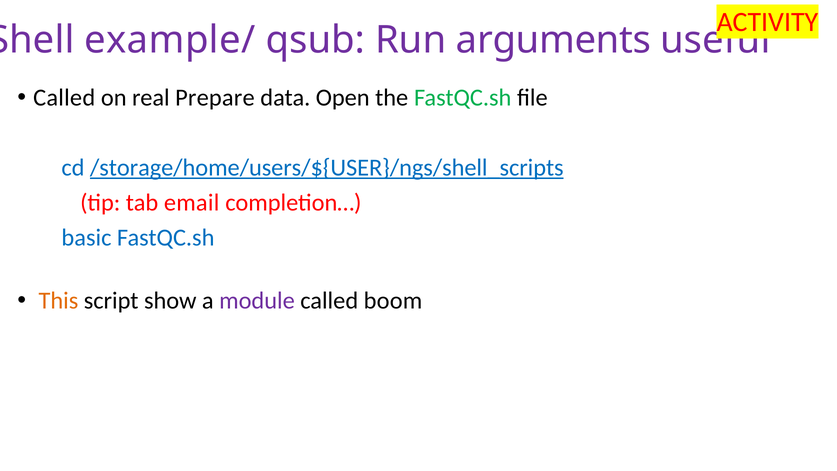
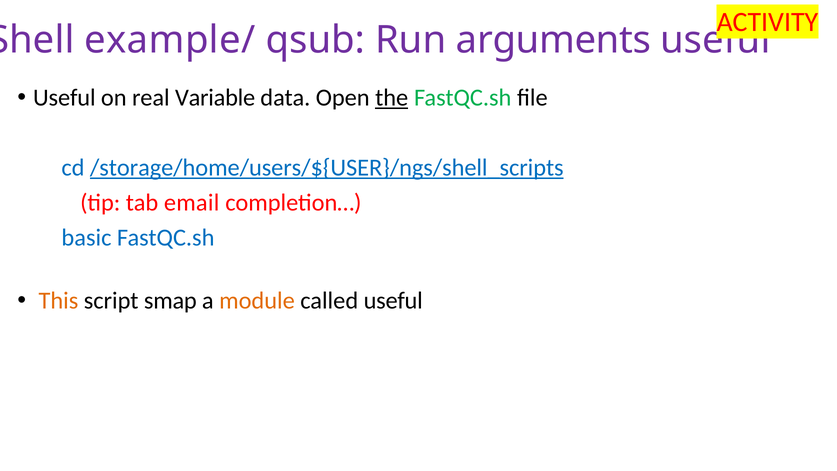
Called: Called -> Useful (64, 98)
Prepare: Prepare -> Variable (215, 98)
the underline: none -> present (392, 98)
show: show -> smap (170, 300)
module colour: purple -> orange (257, 300)
called boom: boom -> useful (393, 300)
